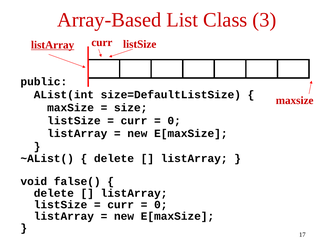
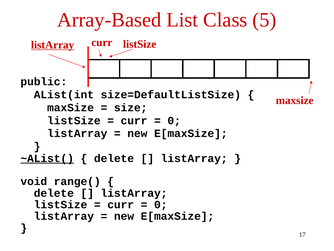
3: 3 -> 5 (264, 20)
~AList( underline: none -> present (47, 158)
false(: false( -> range( (77, 181)
